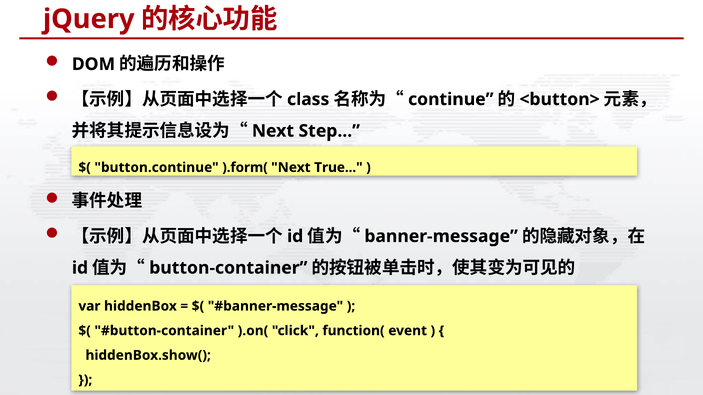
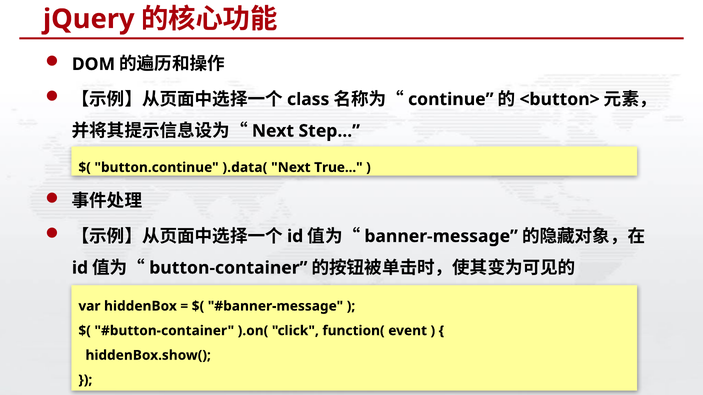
).form(: ).form( -> ).data( (245, 168)
